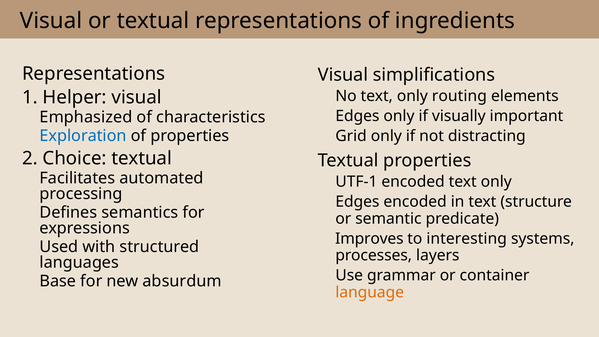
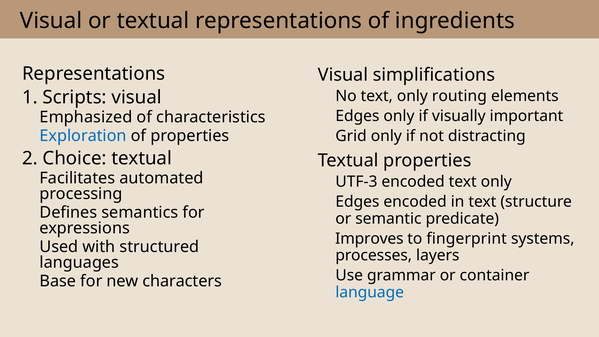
Helper: Helper -> Scripts (75, 97)
UTF-1: UTF-1 -> UTF-3 (356, 182)
interesting: interesting -> fingerprint (467, 239)
absurdum: absurdum -> characters (182, 281)
language colour: orange -> blue (370, 292)
